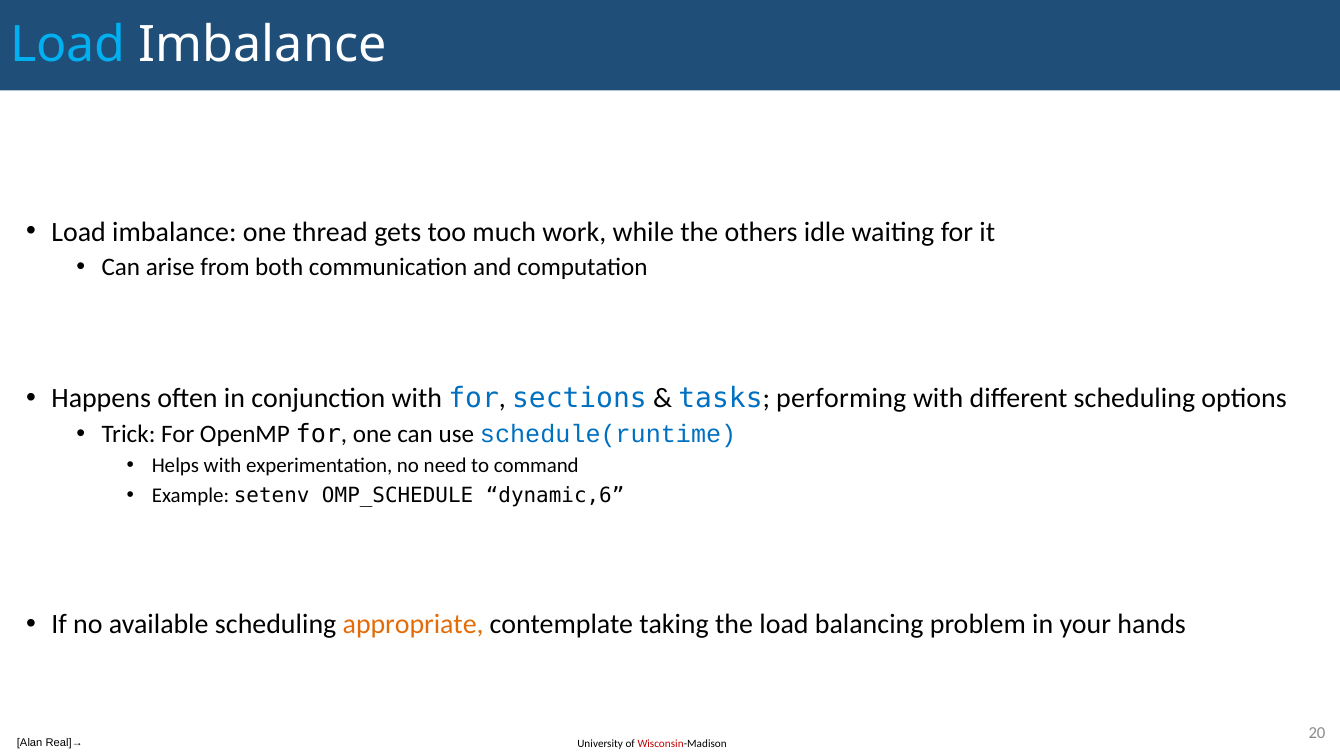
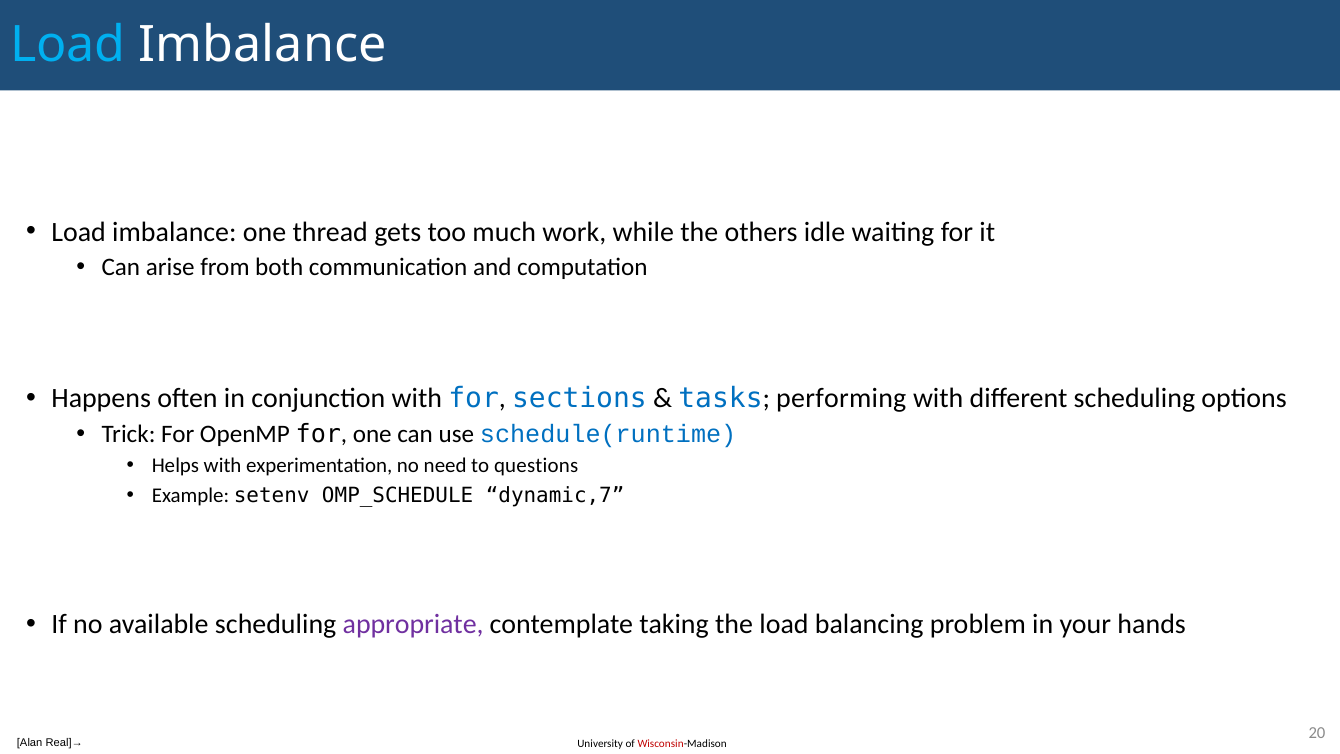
command: command -> questions (536, 466)
dynamic,6: dynamic,6 -> dynamic,7 (555, 495)
appropriate colour: orange -> purple (413, 624)
